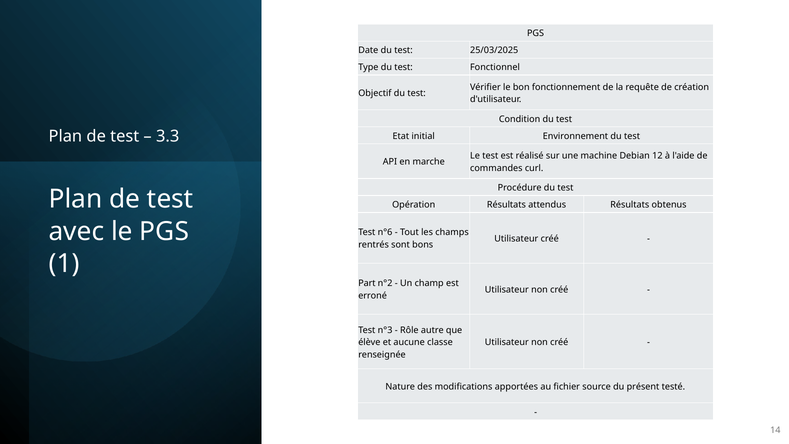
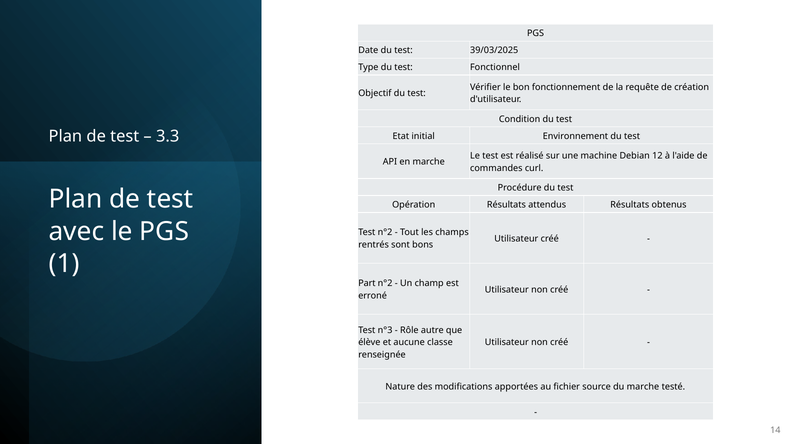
25/03/2025: 25/03/2025 -> 39/03/2025 (494, 50)
Test n°6: n°6 -> n°2 (385, 232)
du présent: présent -> marche (643, 386)
